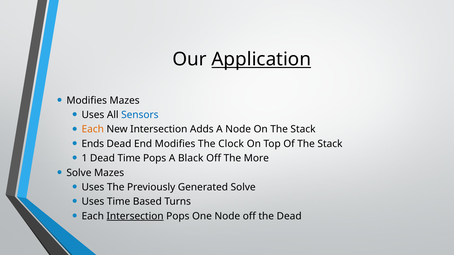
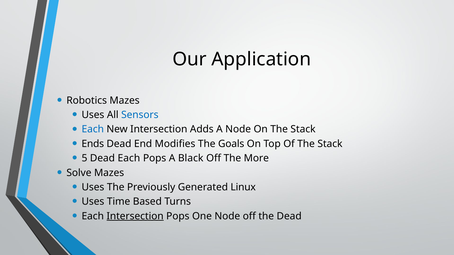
Application underline: present -> none (261, 59)
Modifies: Modifies -> Robotics (87, 101)
Each colour: orange -> blue (93, 130)
Clock: Clock -> Goals (231, 144)
1: 1 -> 5 (84, 158)
Dead Time: Time -> Each (129, 158)
Generated Solve: Solve -> Linux (243, 187)
